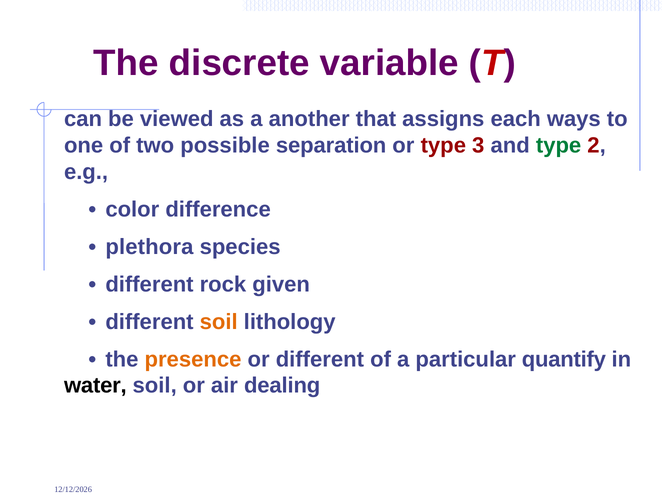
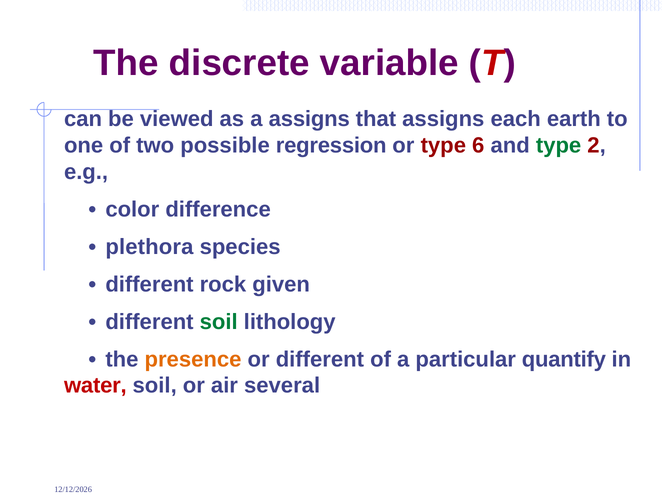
a another: another -> assigns (309, 119)
ways: ways -> earth (574, 119)
separation: separation -> regression (331, 146)
3: 3 -> 6 (478, 146)
soil colour: orange -> green (219, 322)
water colour: black -> red (95, 386)
dealing: dealing -> several (282, 386)
